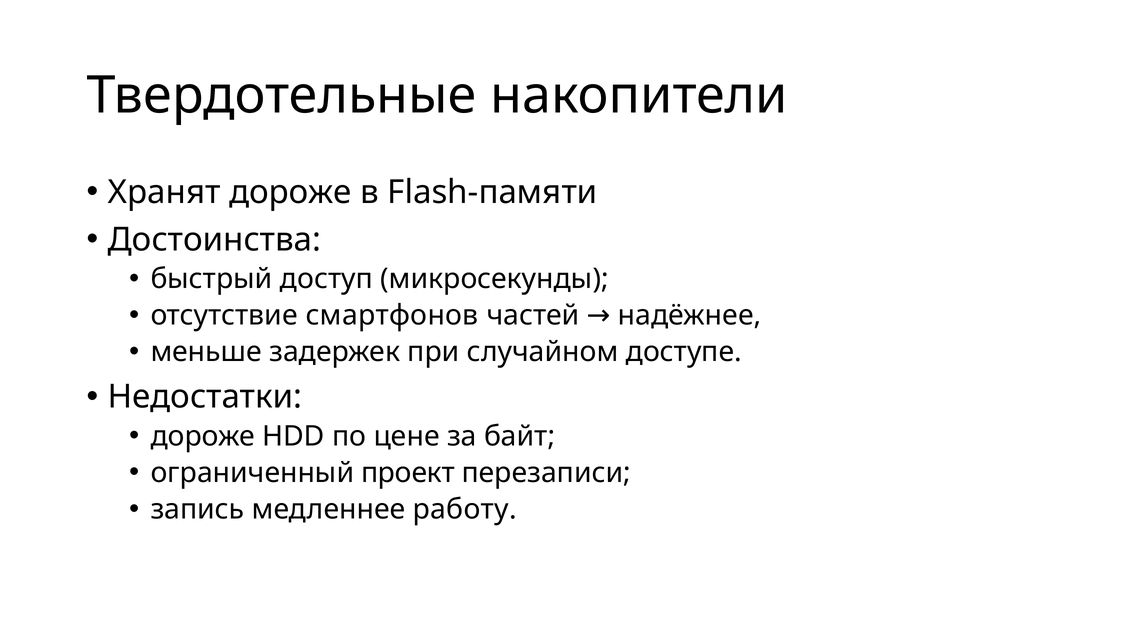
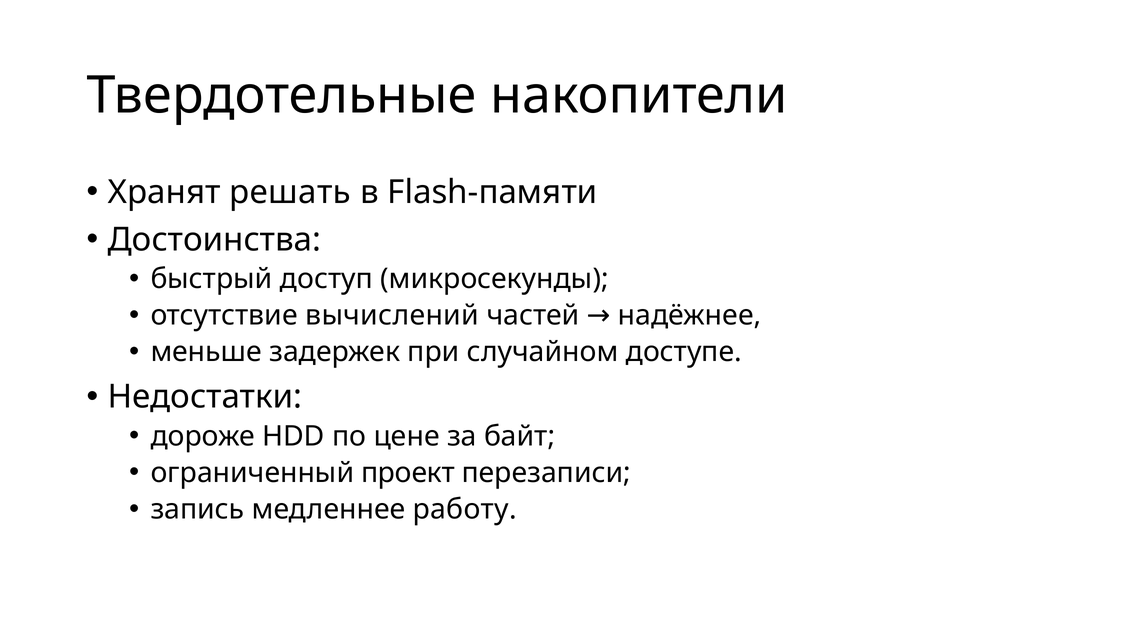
Хранят дороже: дороже -> решать (290, 192)
смартфонов: смартфонов -> вычислений (392, 315)
